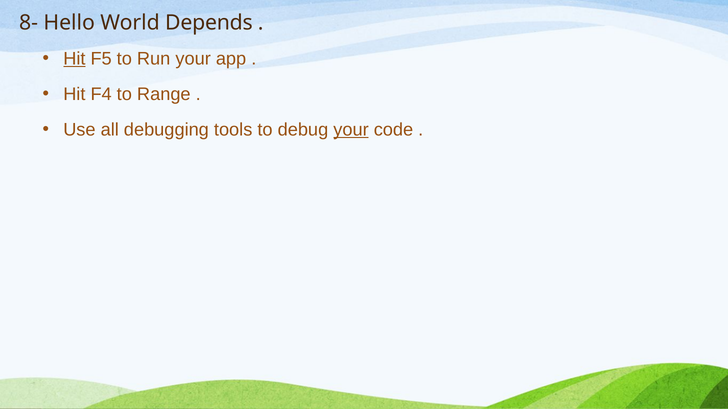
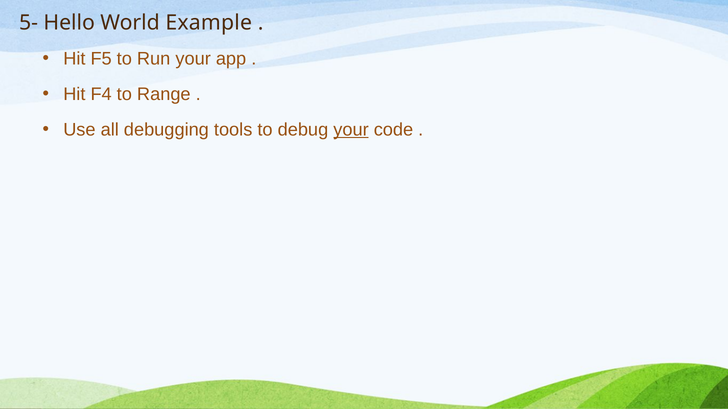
8-: 8- -> 5- (29, 23)
Depends: Depends -> Example (209, 23)
Hit underline: present -> none (74, 59)
